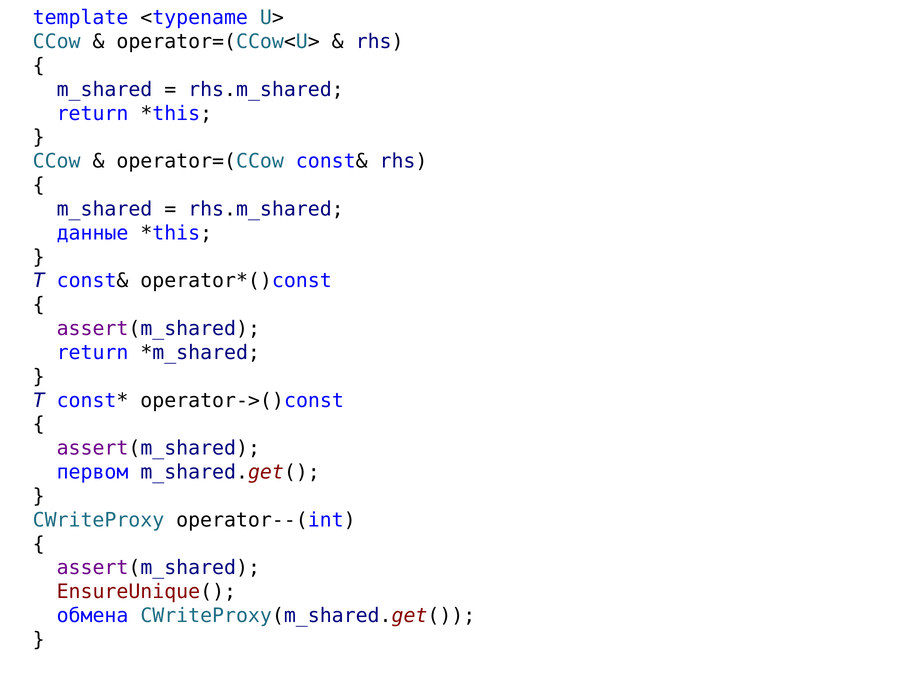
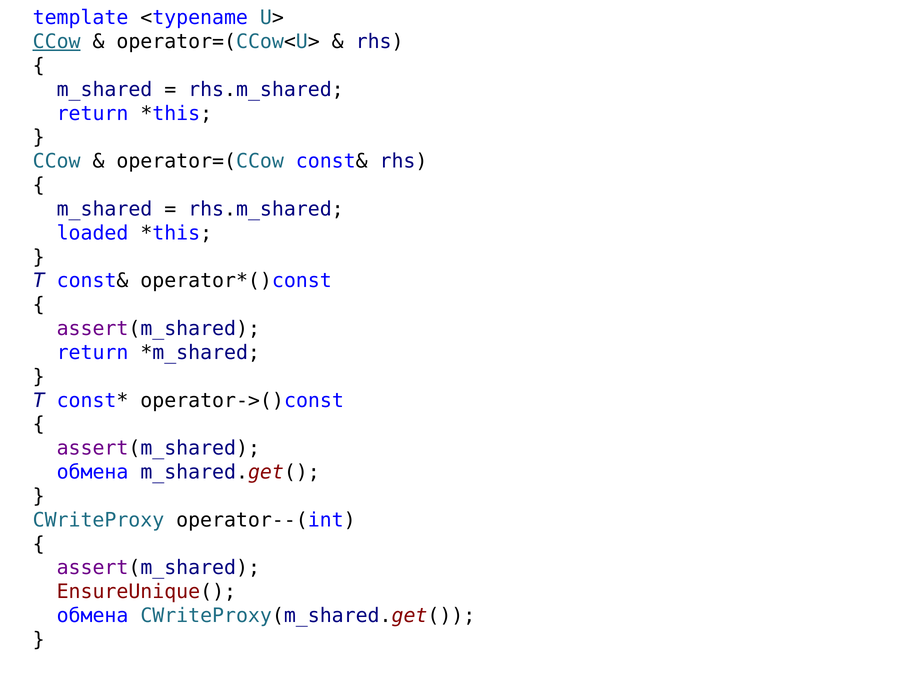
CCow underline: none -> present (57, 42)
данные: данные -> loaded (93, 233)
первом: первом -> обмена (93, 472)
